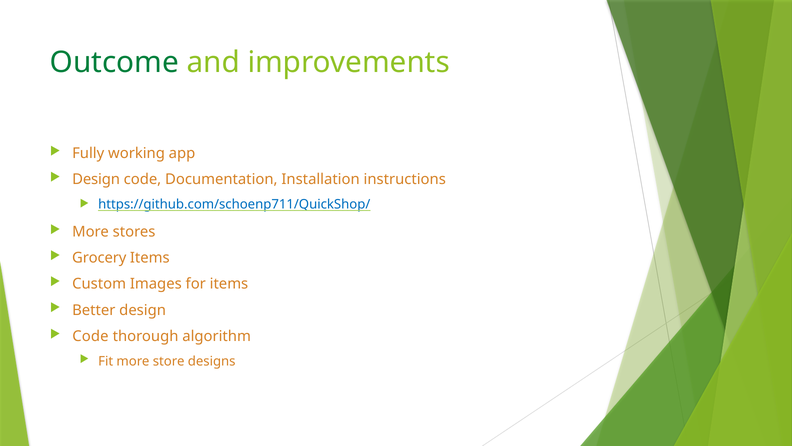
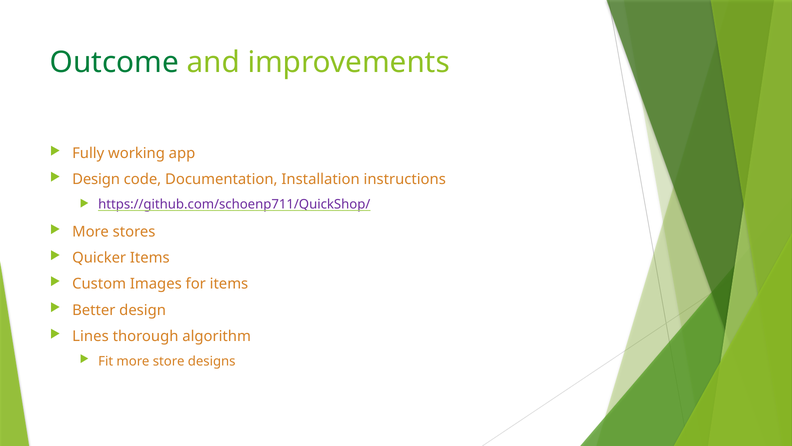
https://github.com/schoenp711/QuickShop/ colour: blue -> purple (234, 204)
Grocery: Grocery -> Quicker (99, 258)
Code: Code -> Lines (90, 336)
